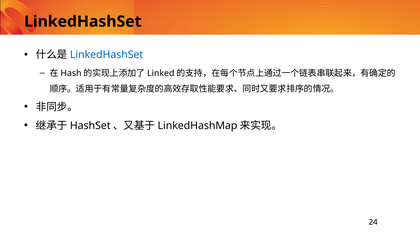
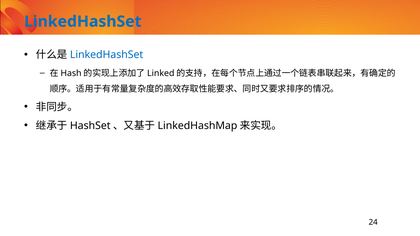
LinkedHashSet colour: black -> blue (83, 22)
